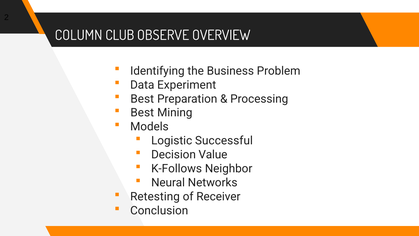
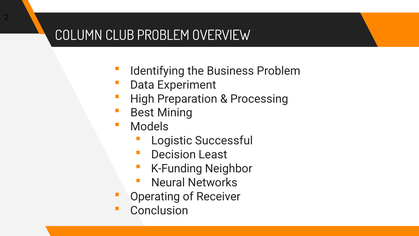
CLUB OBSERVE: OBSERVE -> PROBLEM (163, 35)
Best: Best -> High (142, 99)
Value: Value -> Least (213, 155)
K-Follows: K-Follows -> K-Funding (177, 169)
Retesting: Retesting -> Operating (155, 197)
